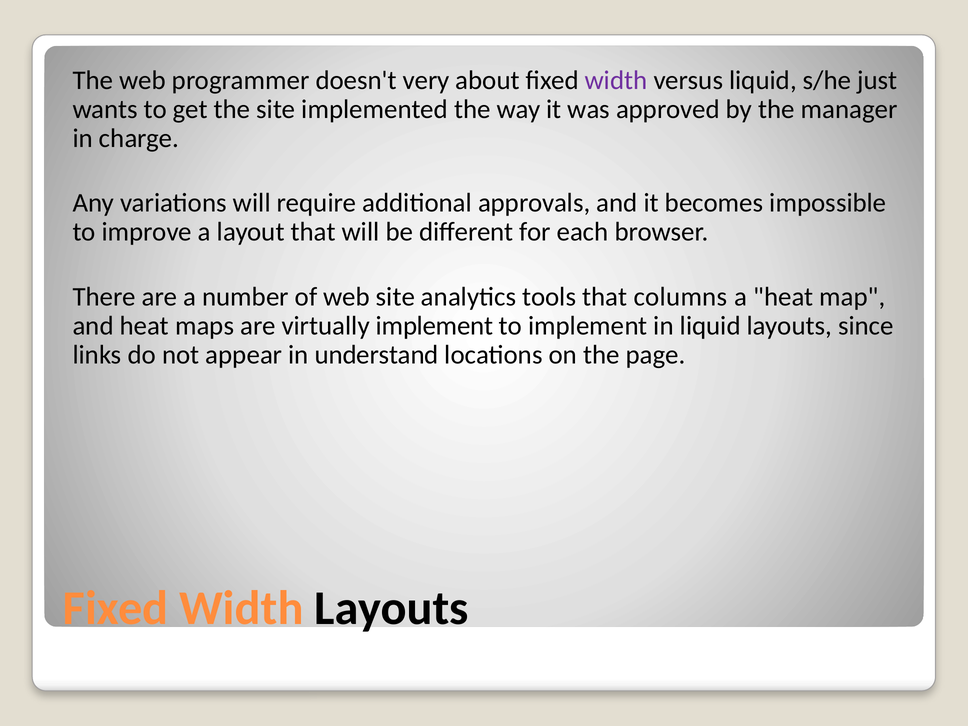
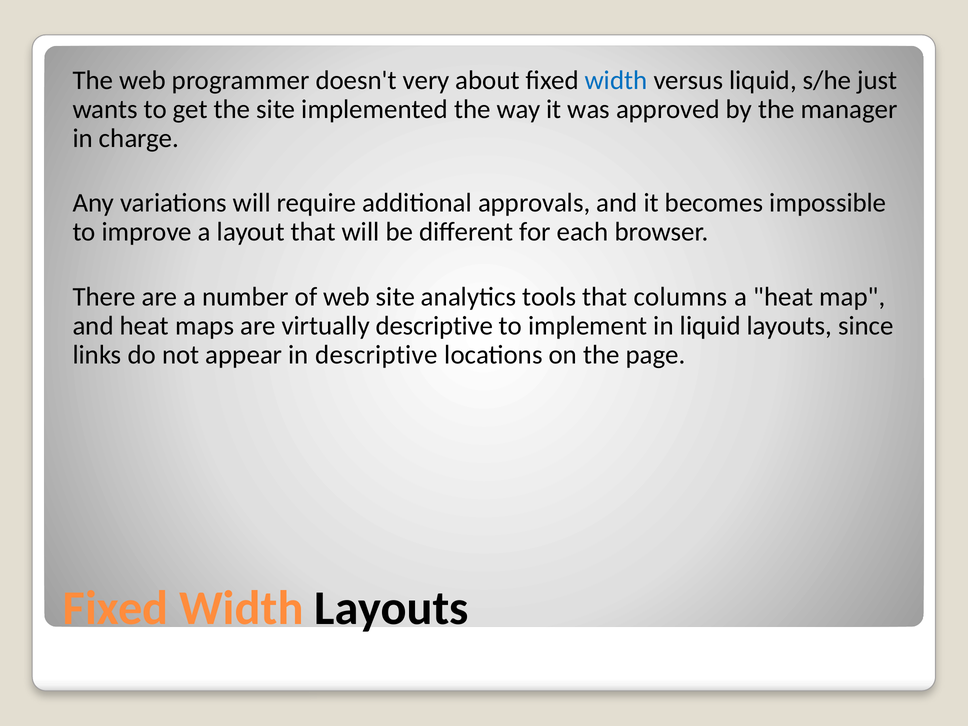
width colour: purple -> blue (616, 80)
virtually implement: implement -> descriptive (435, 326)
in understand: understand -> descriptive (376, 355)
